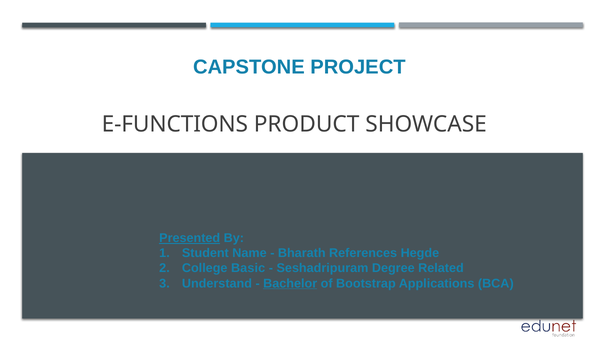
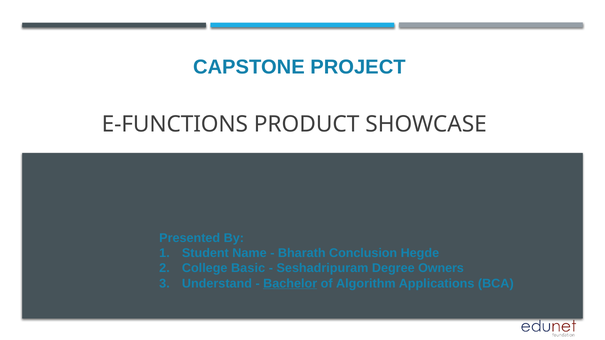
Presented underline: present -> none (190, 238)
References: References -> Conclusion (363, 253)
Related: Related -> Owners (441, 269)
Bootstrap: Bootstrap -> Algorithm (366, 284)
